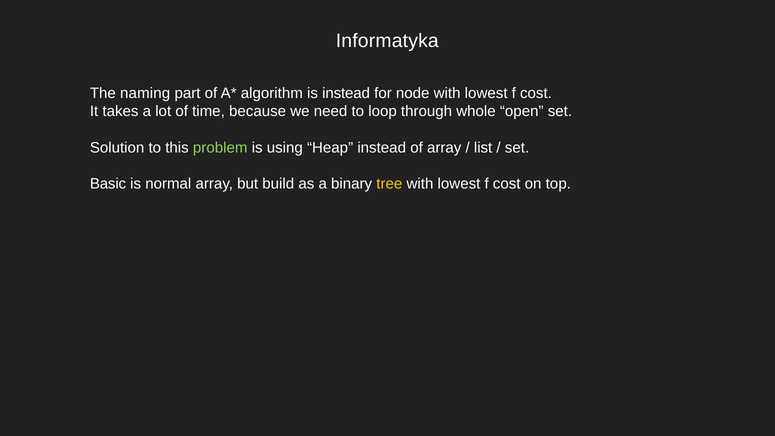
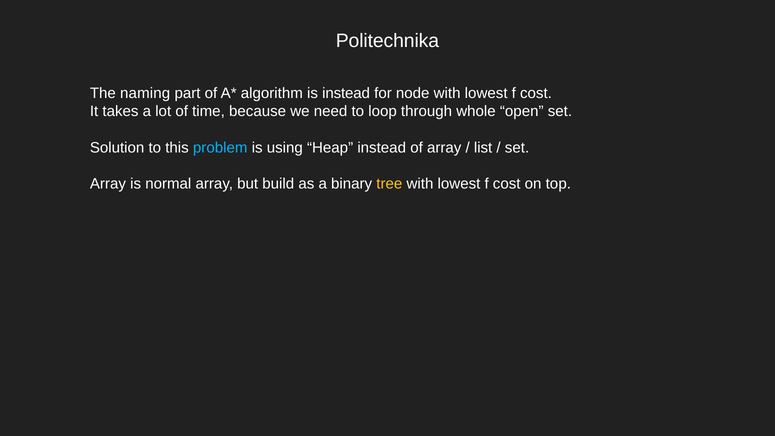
Informatyka: Informatyka -> Politechnika (387, 41)
problem colour: light green -> light blue (220, 148)
Basic: Basic -> Array (108, 184)
